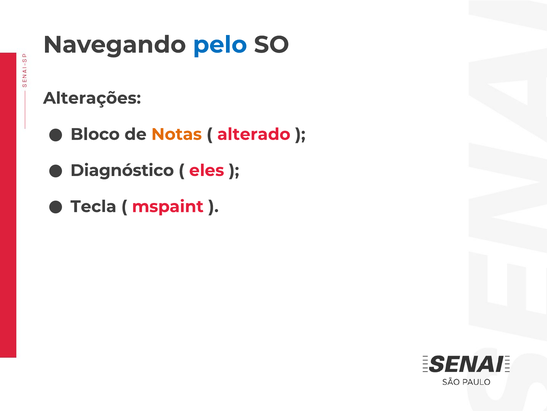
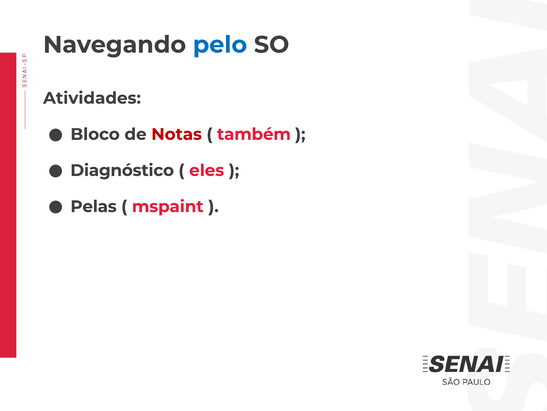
Alterações: Alterações -> Atividades (92, 98)
Notas colour: orange -> red (177, 134)
alterado: alterado -> também (254, 134)
Tecla: Tecla -> Pelas (94, 206)
